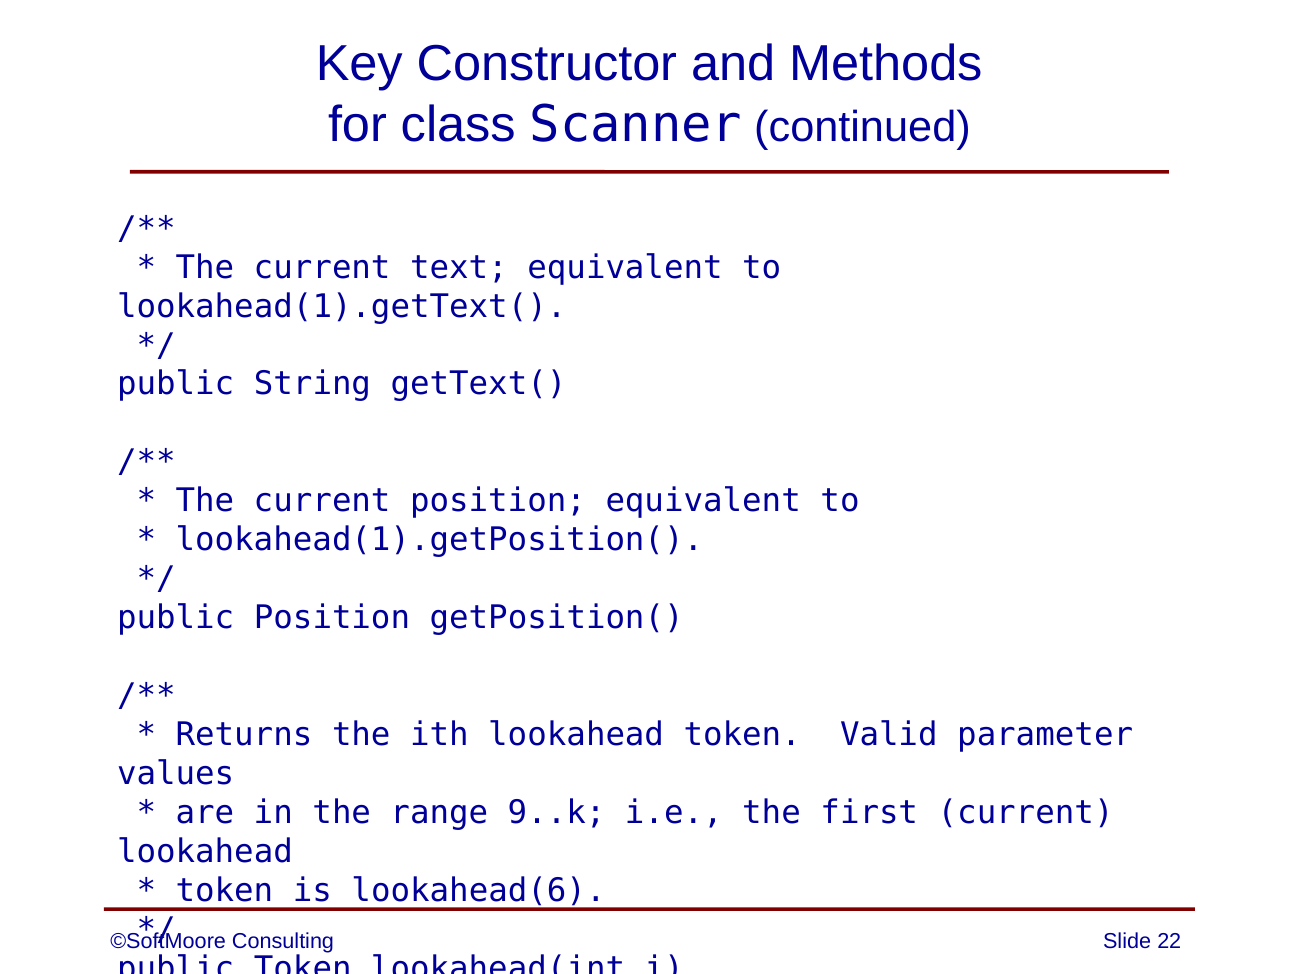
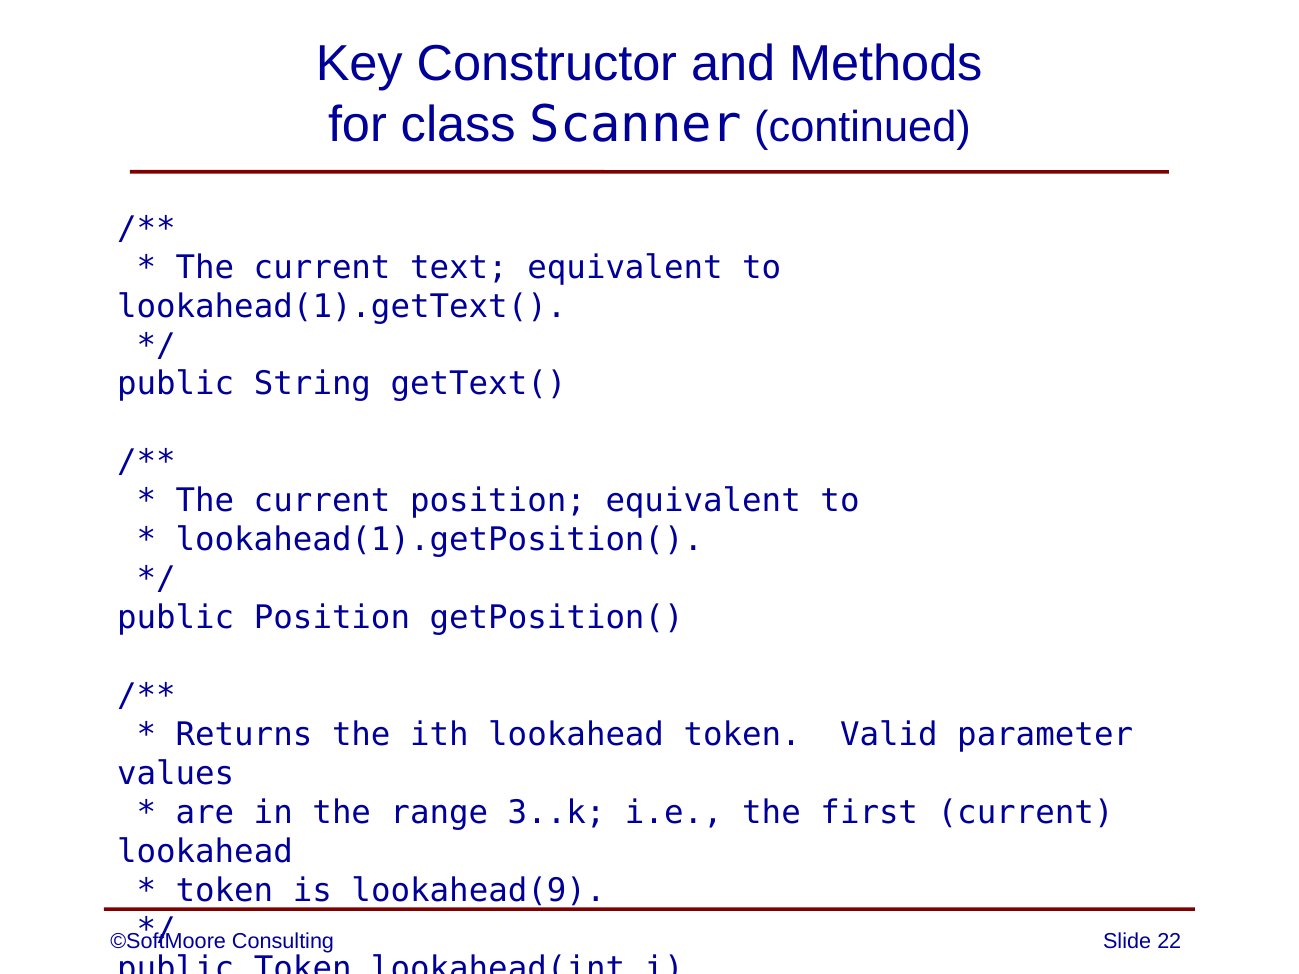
9..k: 9..k -> 3..k (557, 813)
lookahead(6: lookahead(6 -> lookahead(9 (479, 891)
